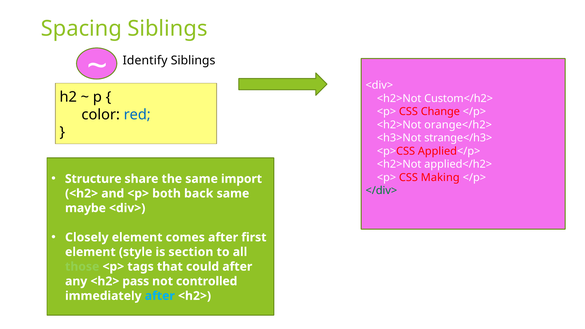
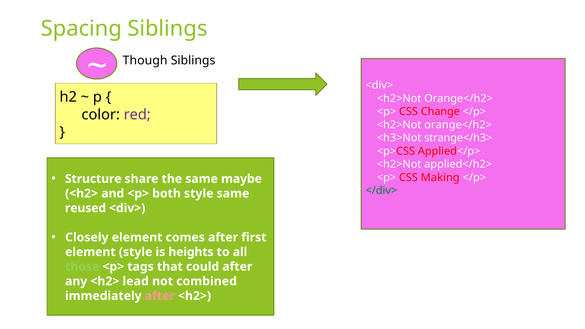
Identify: Identify -> Though (145, 60)
Custom</h2>: Custom</h2> -> Orange</h2> (459, 99)
red colour: blue -> purple (137, 115)
import: import -> maybe (241, 179)
both back: back -> style (199, 193)
maybe: maybe -> reused (86, 208)
section: section -> heights (191, 252)
pass: pass -> lead (136, 281)
controlled: controlled -> combined (207, 281)
after colour: light blue -> pink (160, 296)
